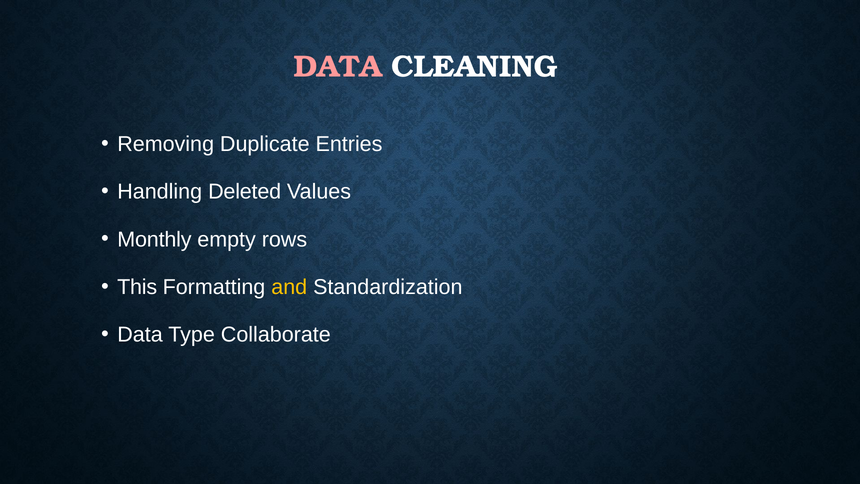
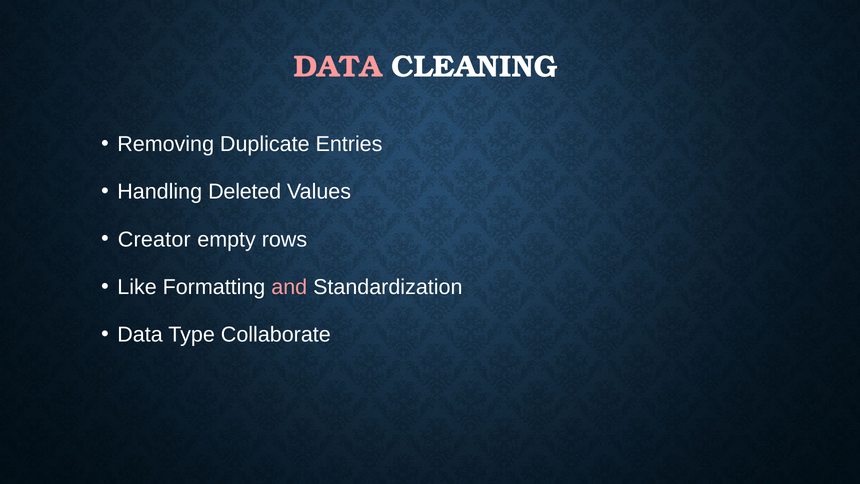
Monthly: Monthly -> Creator (154, 239)
This: This -> Like (137, 287)
and colour: yellow -> pink (289, 287)
